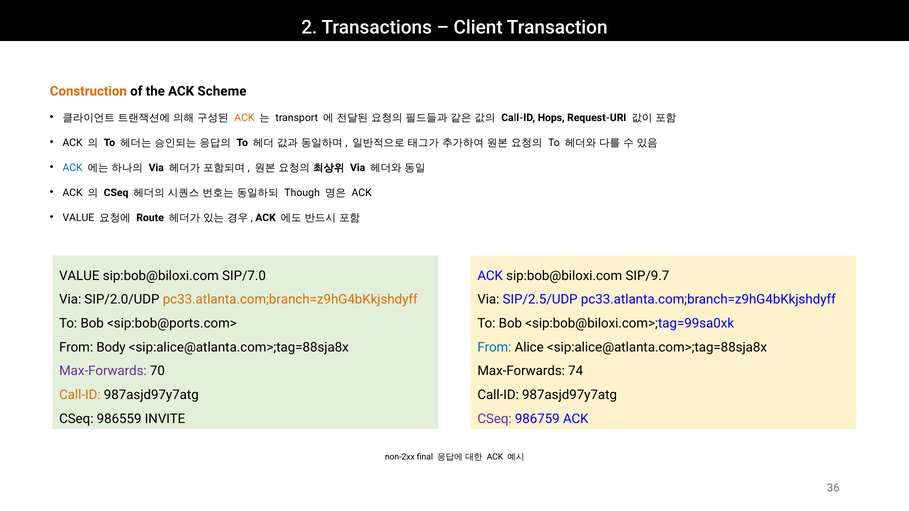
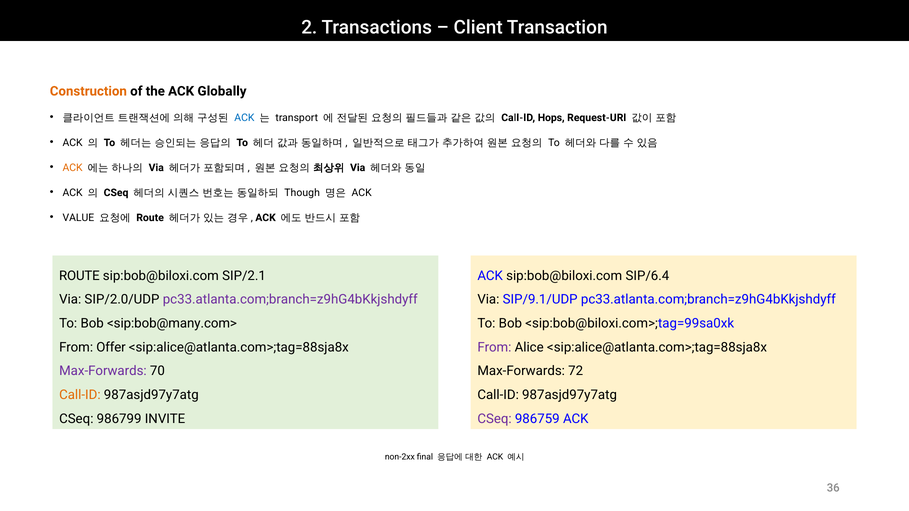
Scheme: Scheme -> Globally (222, 91)
ACK colour: orange -> blue (244, 118)
ACK colour: blue -> orange (73, 168)
VALUE: VALUE -> ROUTE (79, 276)
SIP/7.0: SIP/7.0 -> SIP/2.1 (244, 276)
SIP/9.7: SIP/9.7 -> SIP/6.4 (647, 276)
pc33.atlanta.com;branch=z9hG4bKkjshdyff colour: orange -> purple (290, 300)
SIP/2.5/UDP: SIP/2.5/UDP -> SIP/9.1/UDP (540, 300)
<sip:bob@ports.com>: <sip:bob@ports.com> -> <sip:bob@many.com> (172, 324)
Body: Body -> Offer (111, 347)
From colour: blue -> purple (494, 347)
74: 74 -> 72 (576, 371)
986559: 986559 -> 986799 (119, 419)
